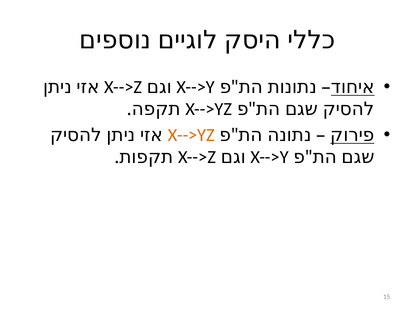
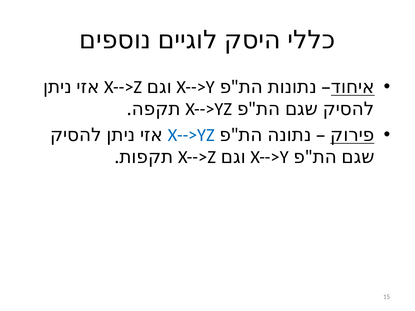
X-->YZ colour: orange -> blue (191, 135)
